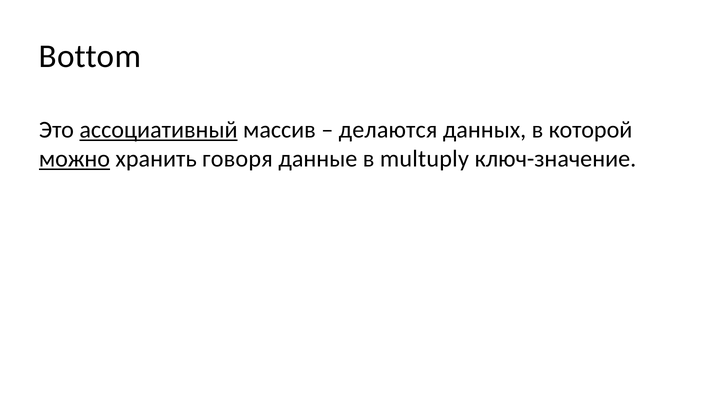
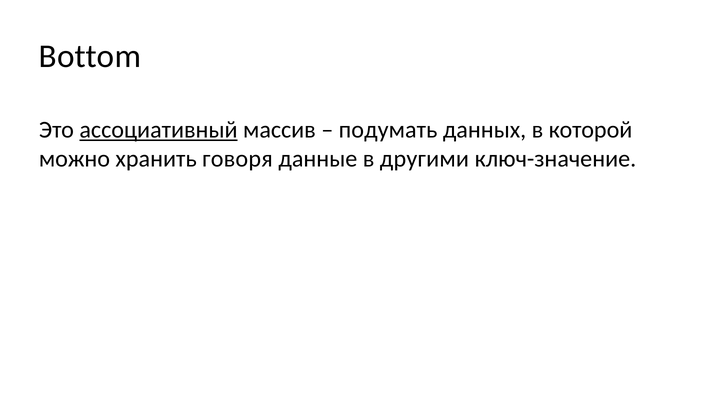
делаются: делаются -> подумать (388, 130)
можно underline: present -> none (75, 159)
multuply: multuply -> другими (424, 159)
